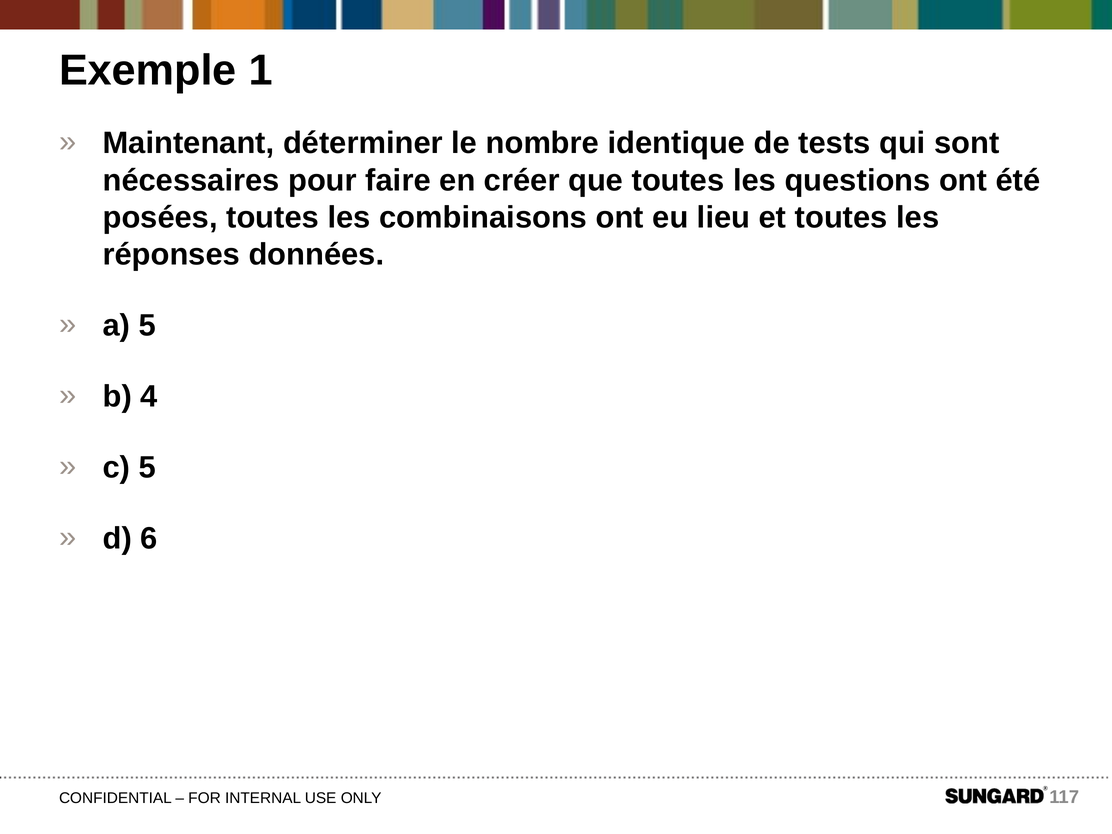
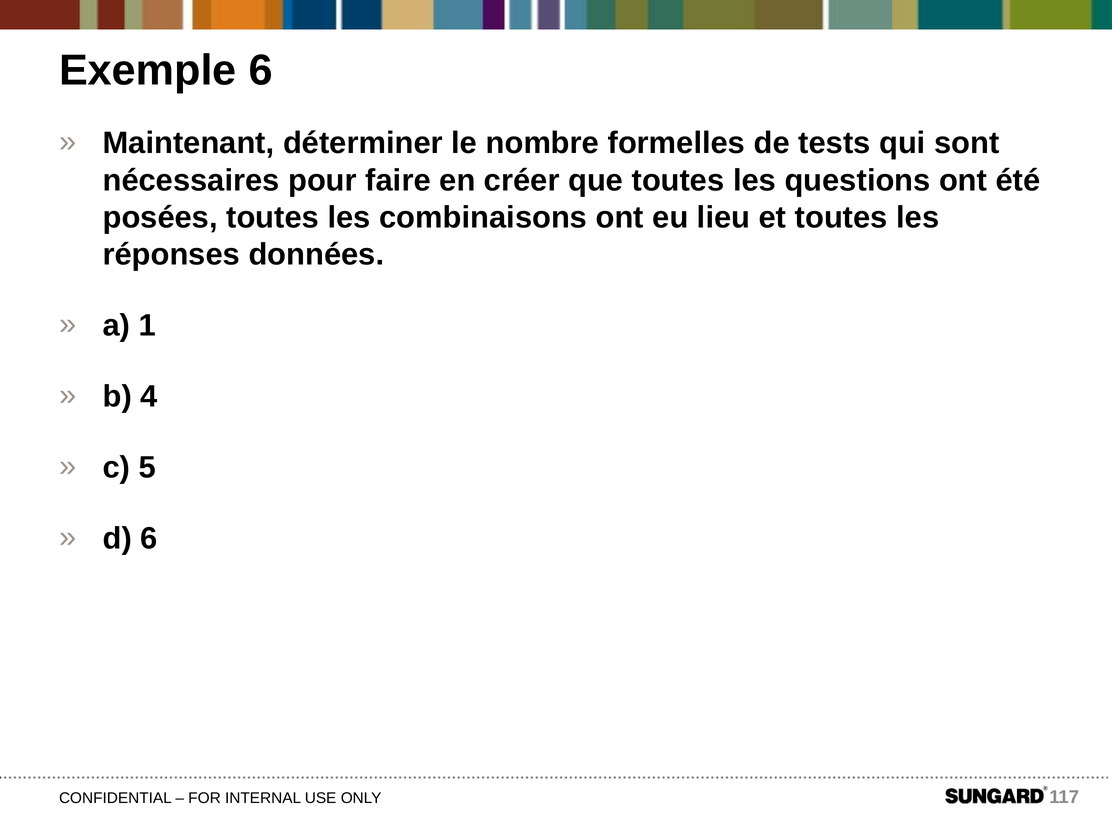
Exemple 1: 1 -> 6 (261, 70)
identique: identique -> formelles (676, 143)
a 5: 5 -> 1 (147, 326)
